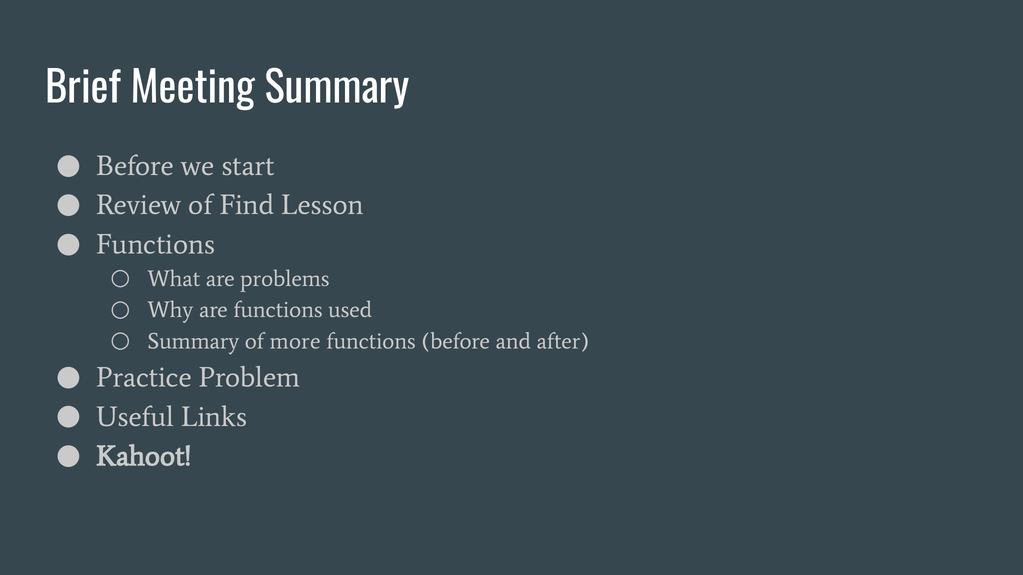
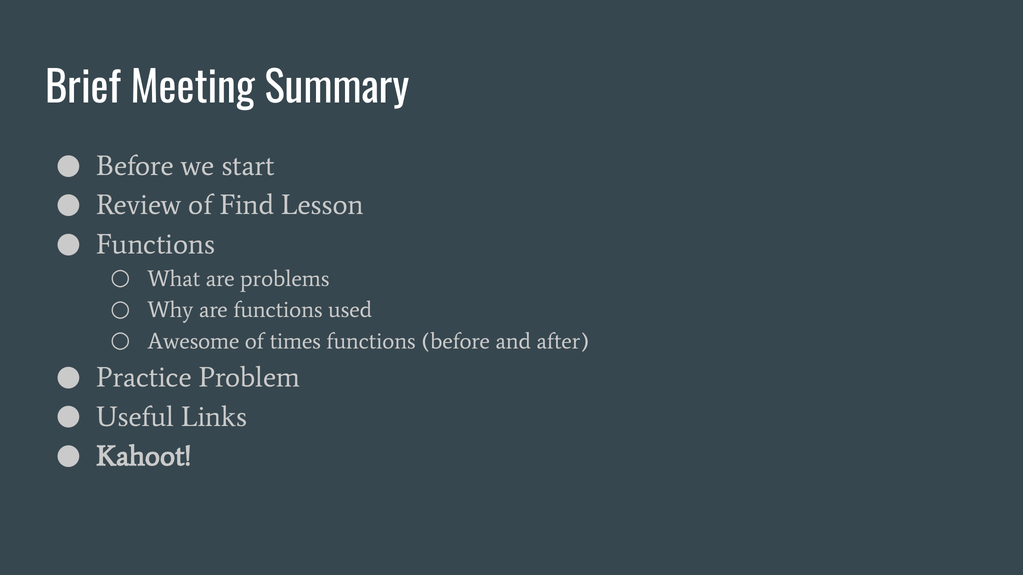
Summary: Summary -> Awesome (193, 342)
more: more -> times (295, 342)
